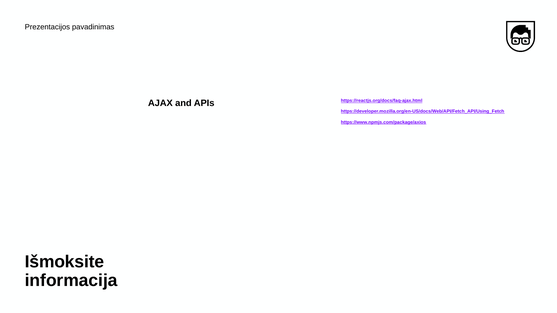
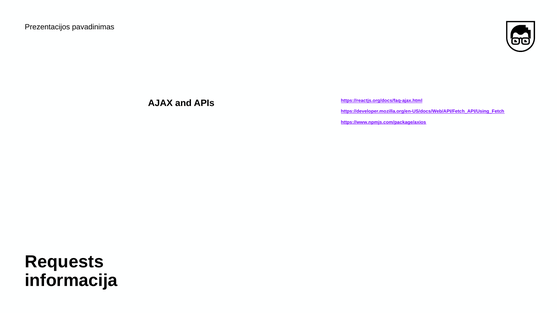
Išmoksite: Išmoksite -> Requests (64, 262)
